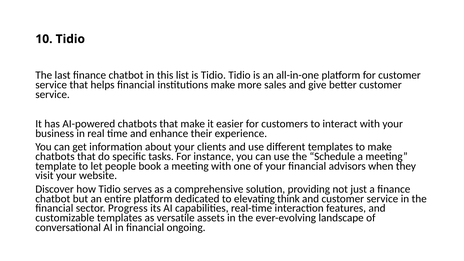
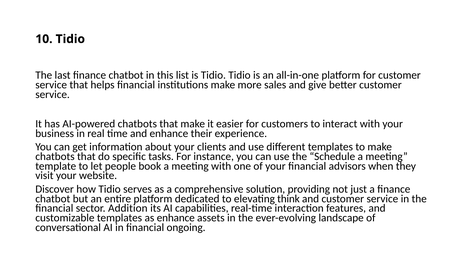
Progress: Progress -> Addition (128, 208)
as versatile: versatile -> enhance (176, 218)
